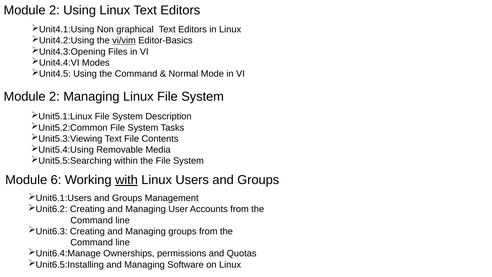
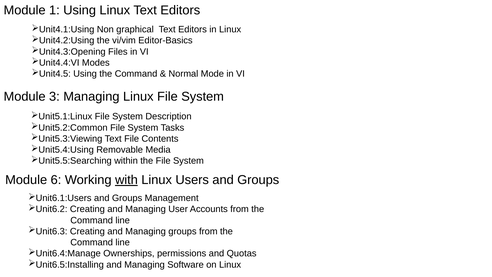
2: 2 -> 1 (54, 10)
vi/vim underline: present -> none (124, 41)
2: 2 -> 3 (54, 96)
